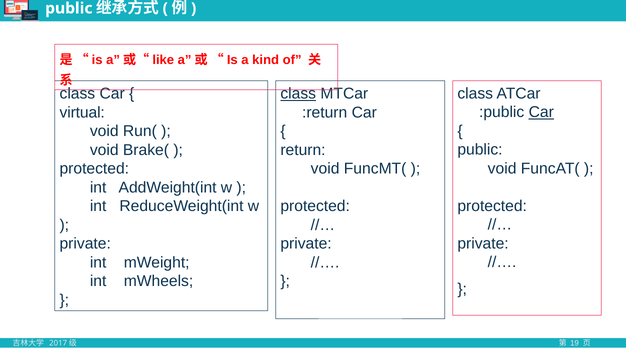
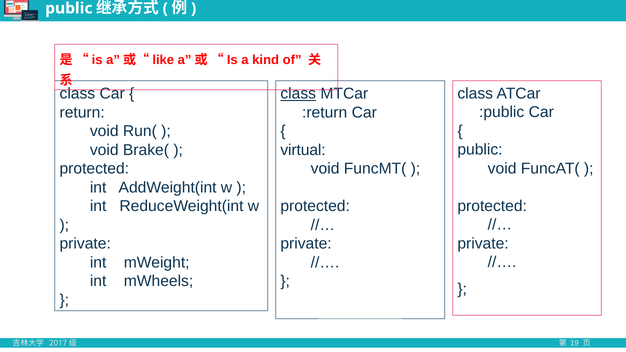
Car underline: present -> none (541, 112)
virtual: virtual -> return (82, 112)
return: return -> virtual (303, 150)
